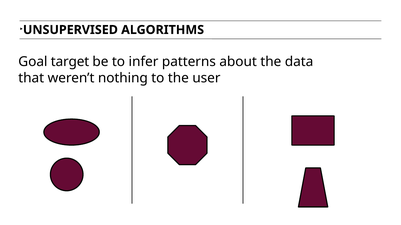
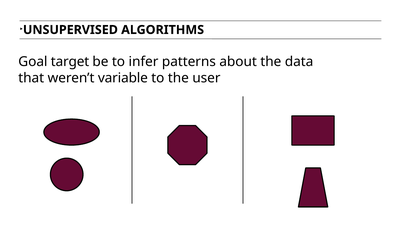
nothing: nothing -> variable (123, 78)
